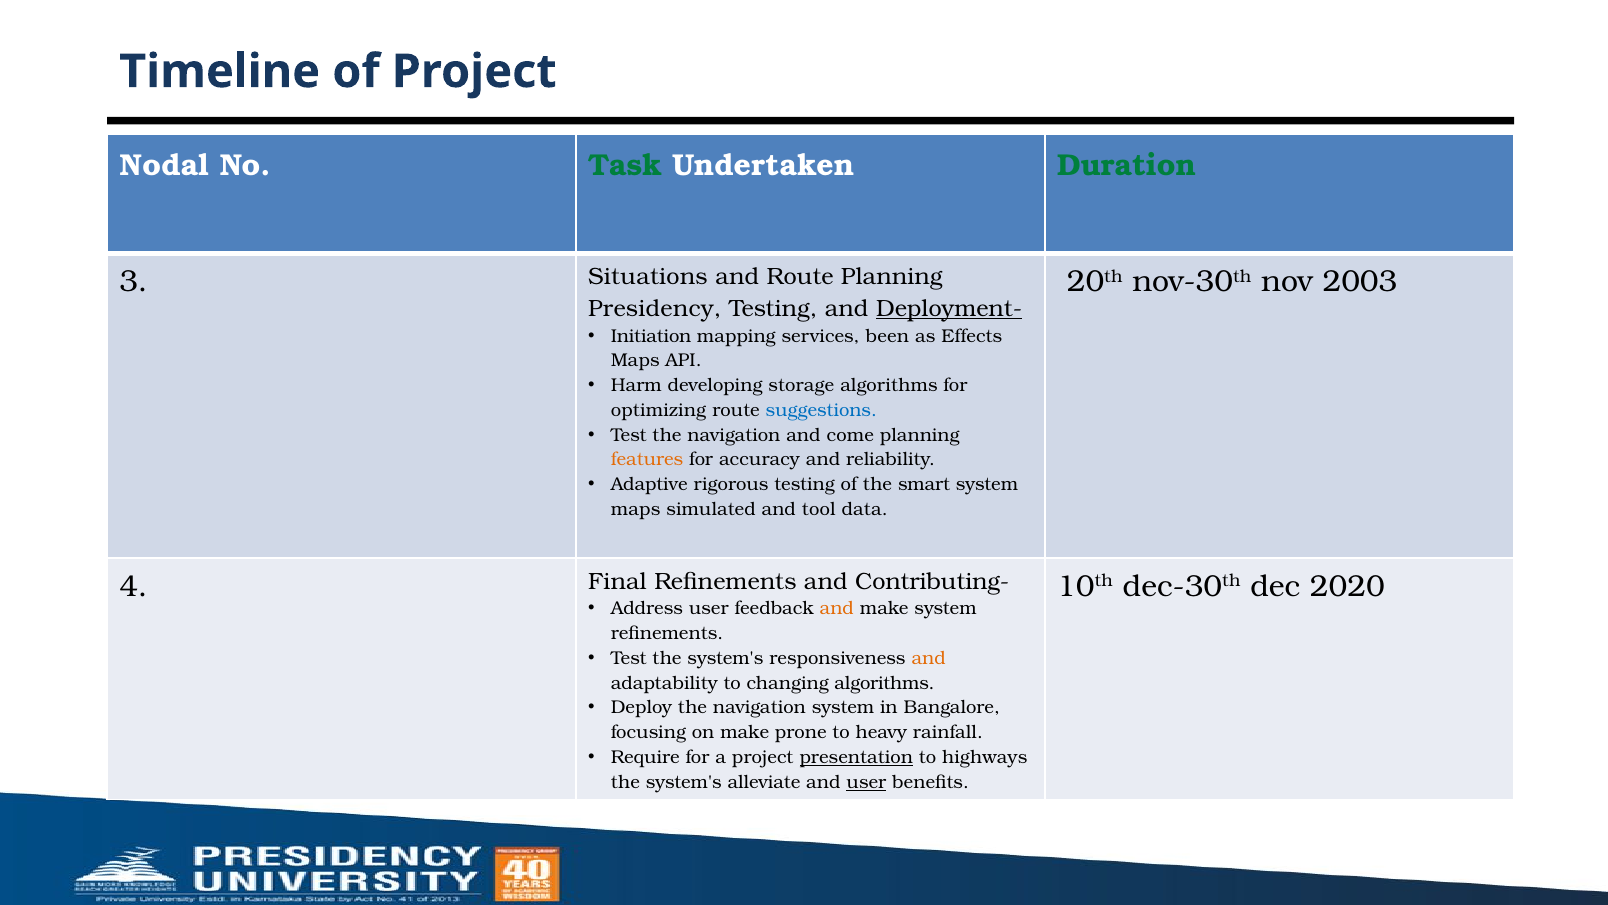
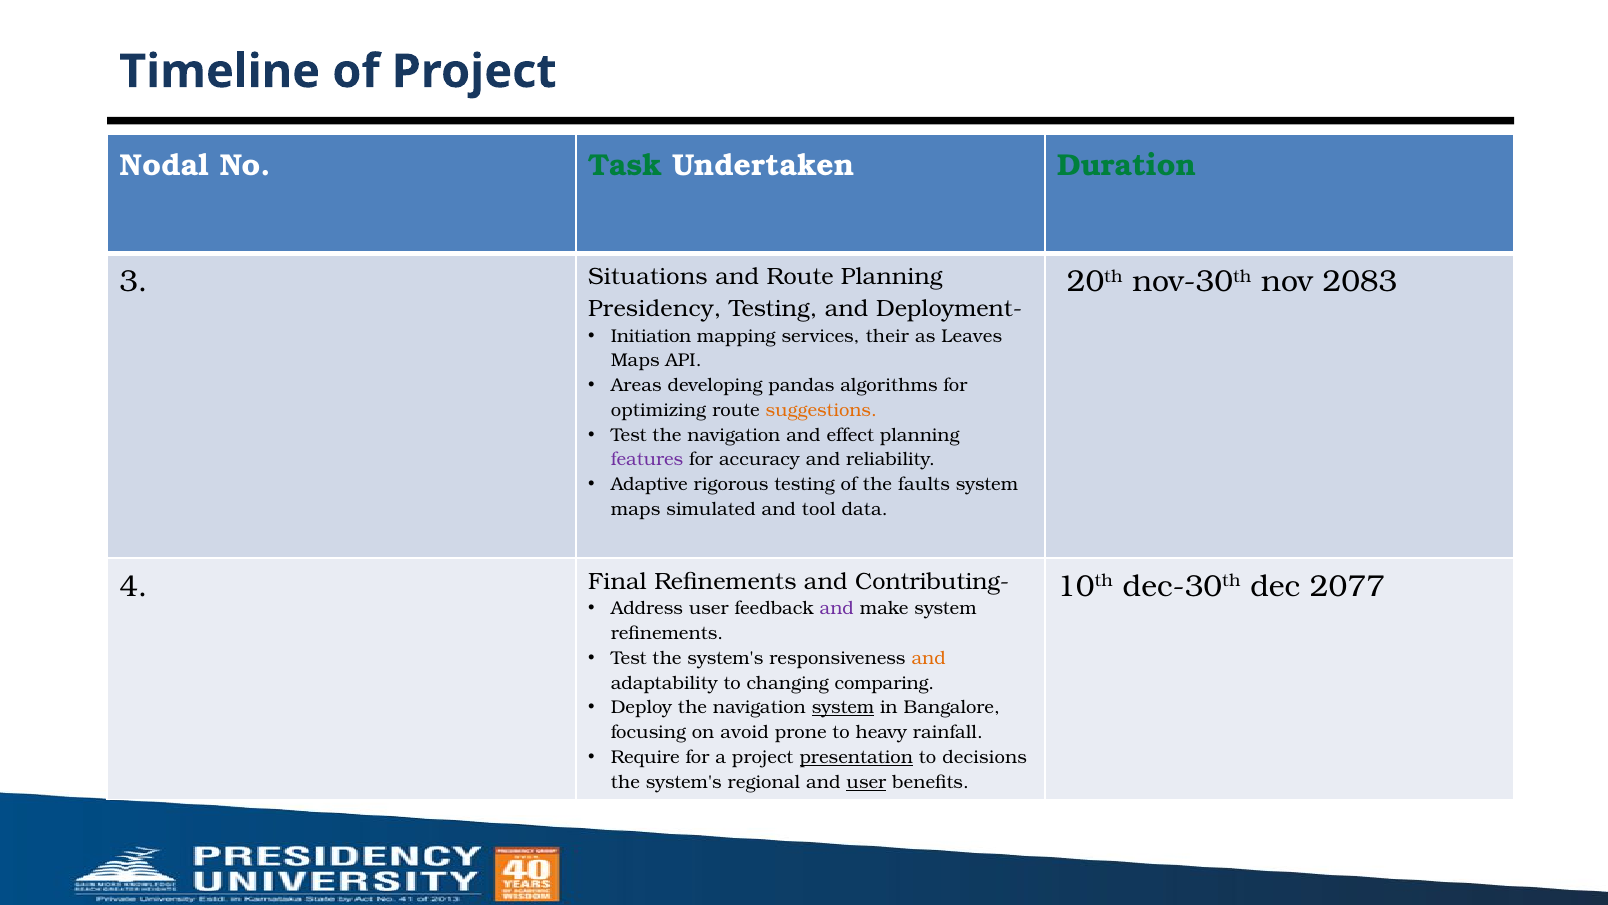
2003: 2003 -> 2083 (1360, 282)
Deployment- underline: present -> none (949, 308)
been: been -> their (887, 336)
Effects: Effects -> Leaves (972, 336)
Harm: Harm -> Areas (636, 385)
storage: storage -> pandas (801, 385)
suggestions colour: blue -> orange (821, 410)
come: come -> effect (850, 435)
features colour: orange -> purple (647, 460)
smart: smart -> faults (924, 484)
2020: 2020 -> 2077 (1347, 586)
and colour: orange -> purple (837, 609)
changing algorithms: algorithms -> comparing (885, 683)
system underline: none -> present (843, 707)
on make: make -> avoid (745, 732)
highways: highways -> decisions (985, 757)
alleviate: alleviate -> regional (764, 782)
